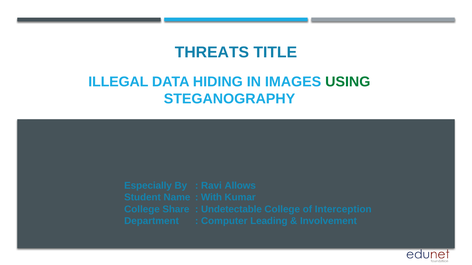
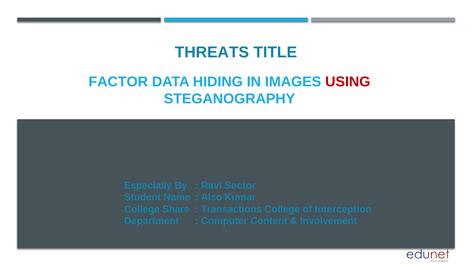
ILLEGAL: ILLEGAL -> FACTOR (118, 82)
USING colour: green -> red (348, 82)
Allows: Allows -> Sector (240, 186)
With: With -> Also (211, 198)
Undetectable: Undetectable -> Transactions (231, 210)
Leading: Leading -> Content (269, 221)
